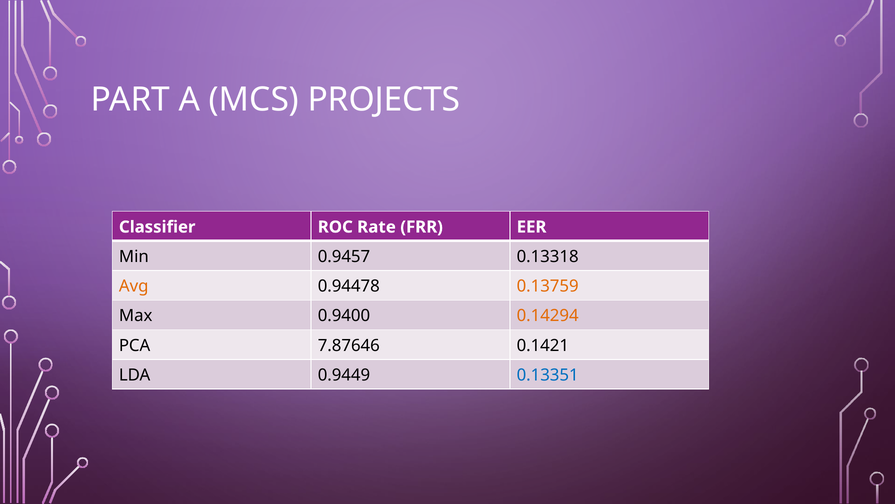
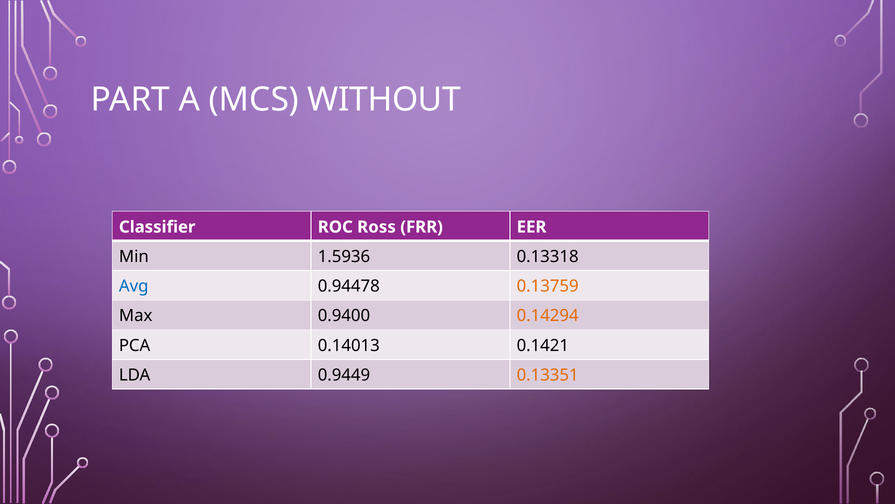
PROJECTS: PROJECTS -> WITHOUT (384, 99)
Rate: Rate -> Ross (376, 227)
0.9457: 0.9457 -> 1.5936 (344, 256)
Avg colour: orange -> blue (134, 286)
7.87646: 7.87646 -> 0.14013 (349, 345)
0.13351 colour: blue -> orange (548, 375)
